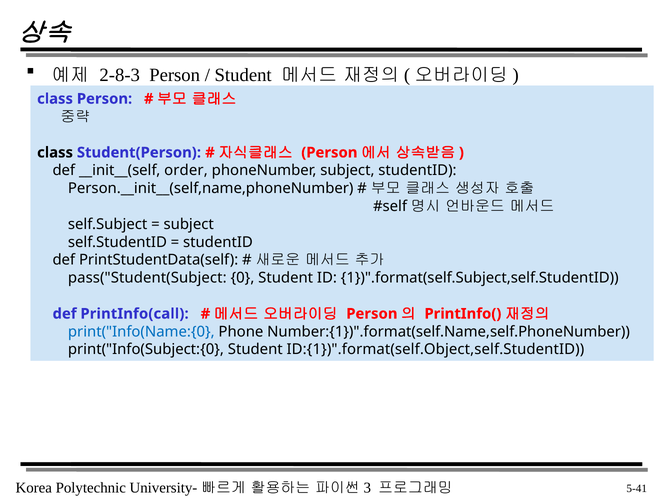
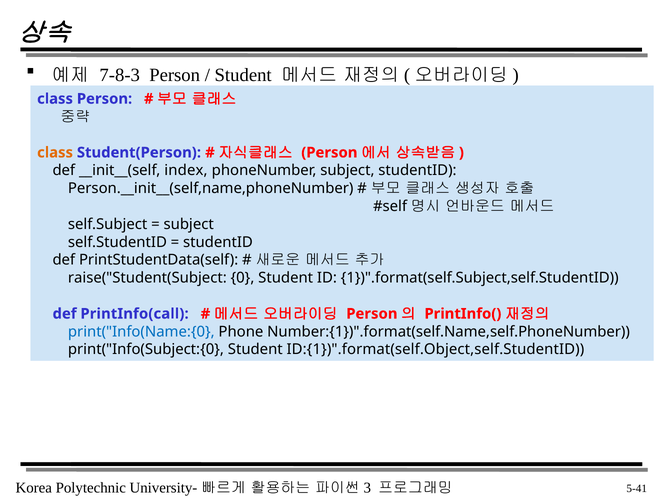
2-8-3: 2-8-3 -> 7-8-3 (120, 75)
class colour: black -> orange (55, 153)
order: order -> index (186, 170)
pass("Student(Subject: pass("Student(Subject -> raise("Student(Subject (147, 278)
